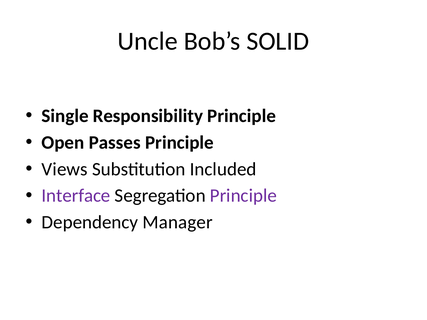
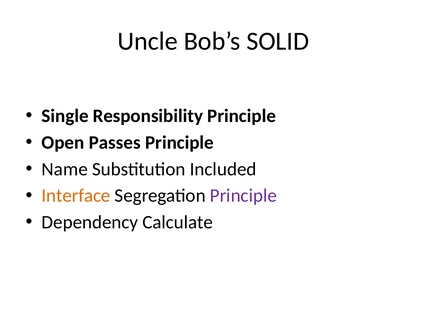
Views: Views -> Name (65, 169)
Interface colour: purple -> orange (76, 196)
Manager: Manager -> Calculate (178, 222)
